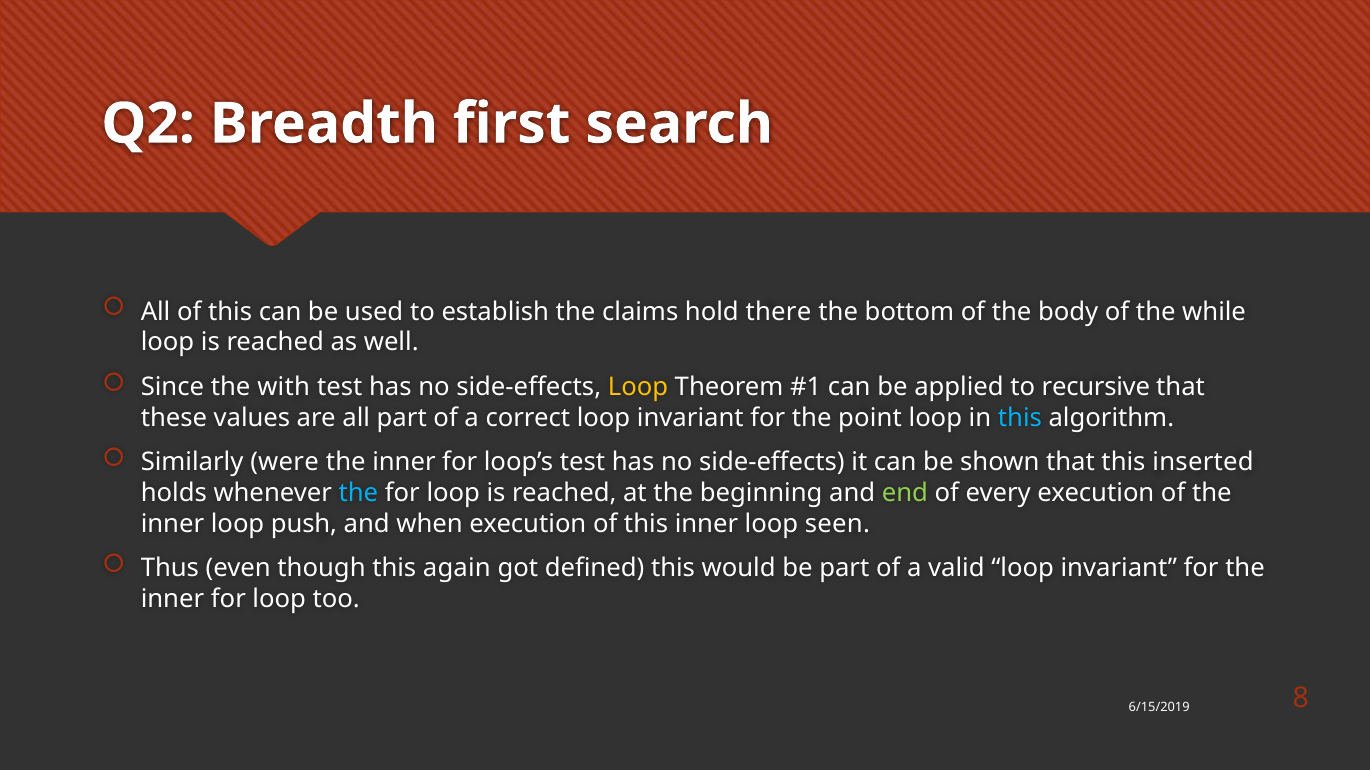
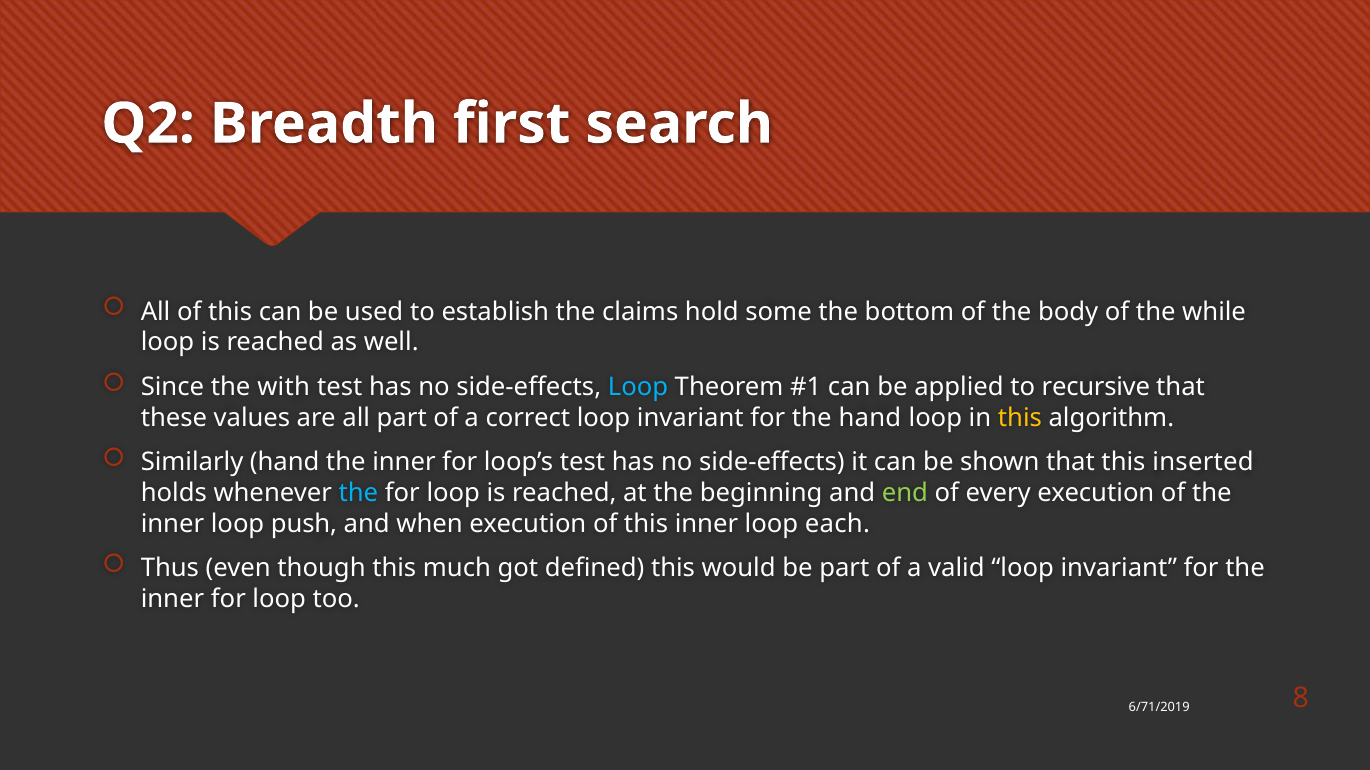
there: there -> some (779, 312)
Loop colour: yellow -> light blue (638, 387)
the point: point -> hand (870, 418)
this colour: light blue -> yellow (1020, 418)
Similarly were: were -> hand (285, 463)
seen: seen -> each (837, 524)
again: again -> much (457, 569)
6/15/2019: 6/15/2019 -> 6/71/2019 (1159, 708)
